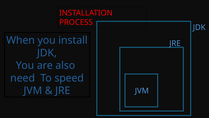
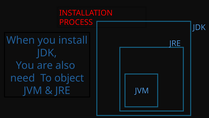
speed: speed -> object (69, 78)
